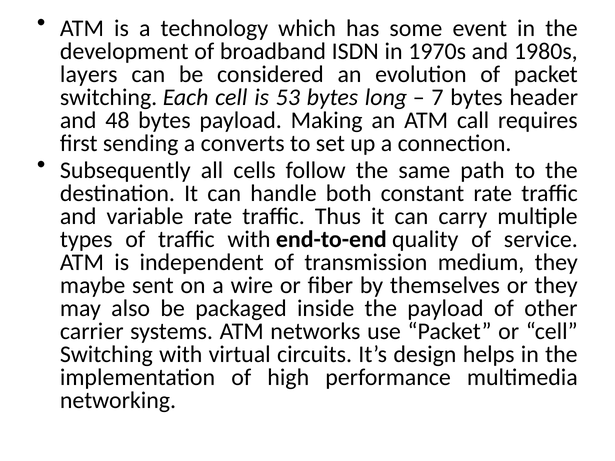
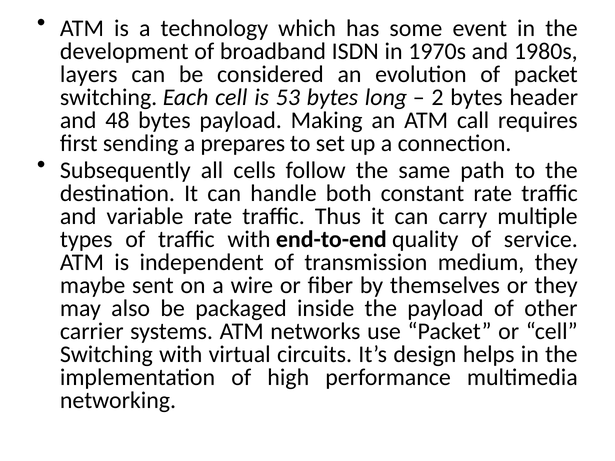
7: 7 -> 2 (438, 97)
converts: converts -> prepares (243, 143)
